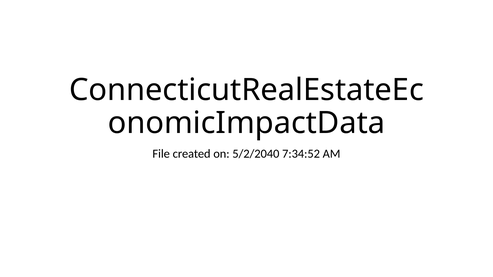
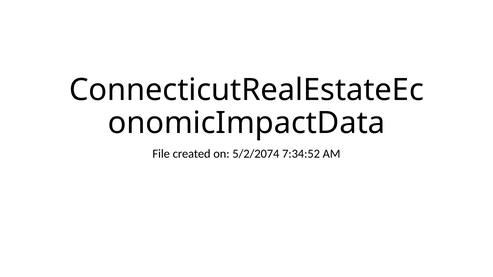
5/2/2040: 5/2/2040 -> 5/2/2074 (256, 154)
